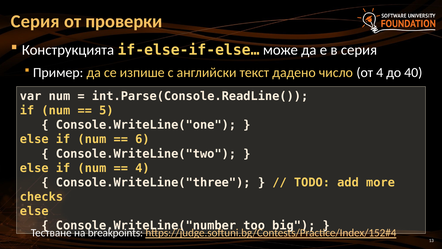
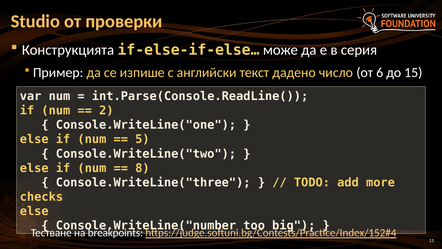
Серия: Серия -> Studio (35, 21)
от 4: 4 -> 6 (380, 72)
40: 40 -> 15 (413, 72)
5: 5 -> 2 (106, 110)
6: 6 -> 5 (142, 139)
4: 4 -> 8 (142, 168)
